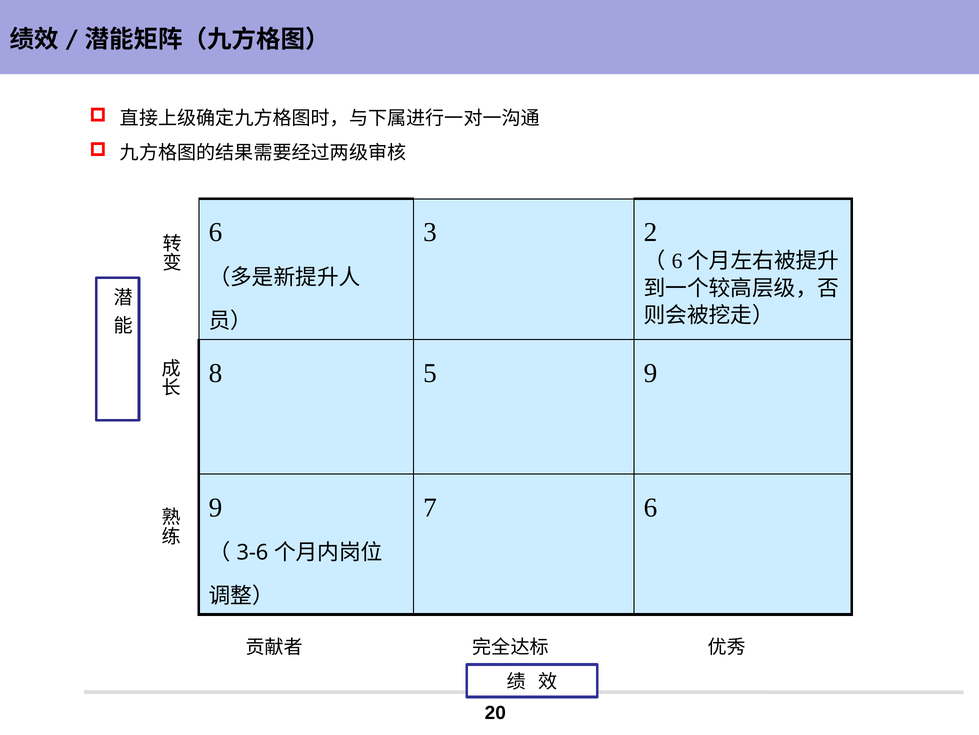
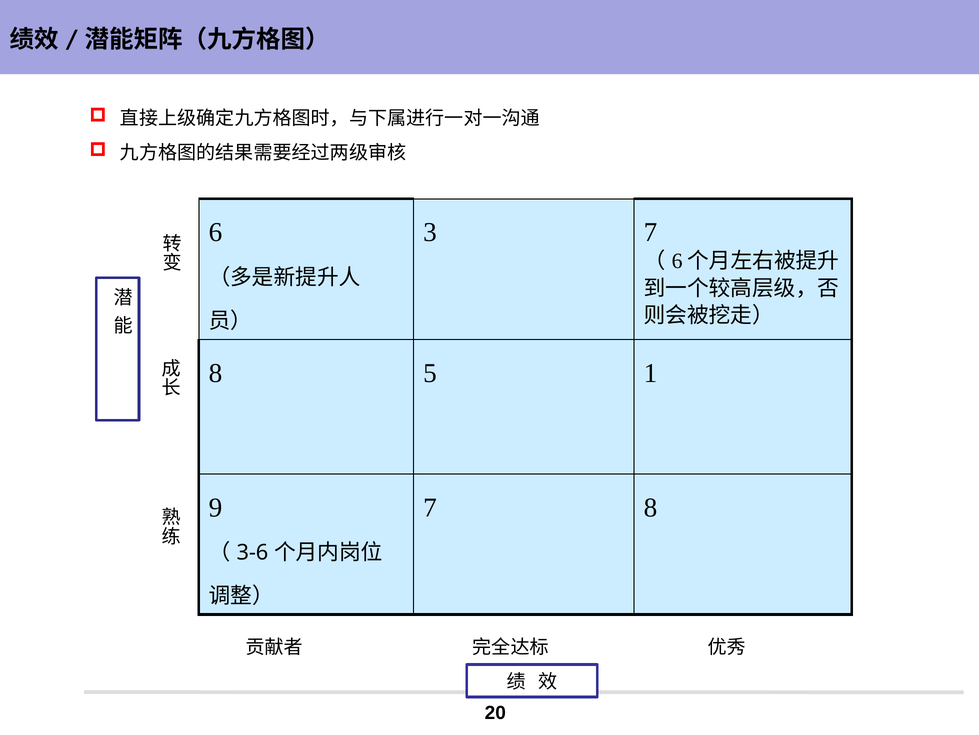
3 2: 2 -> 7 (651, 232)
5 9: 9 -> 1 (651, 373)
7 6: 6 -> 8 (651, 507)
